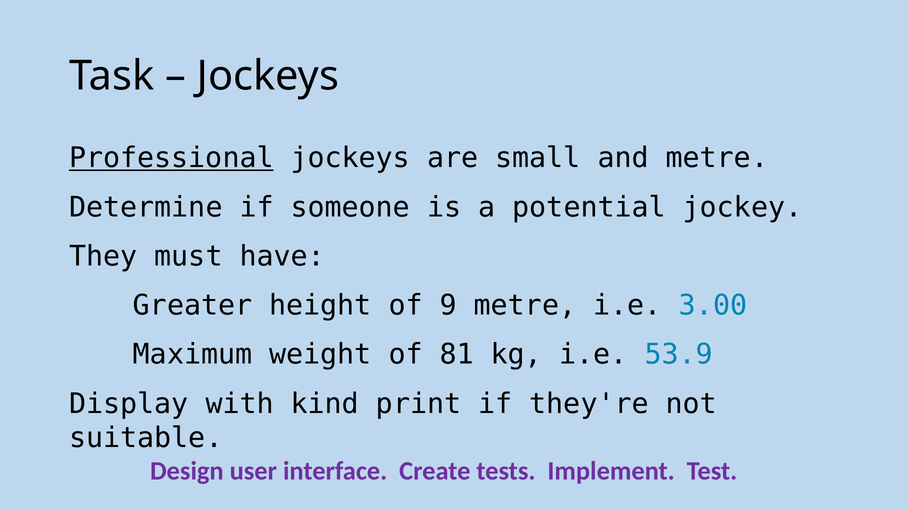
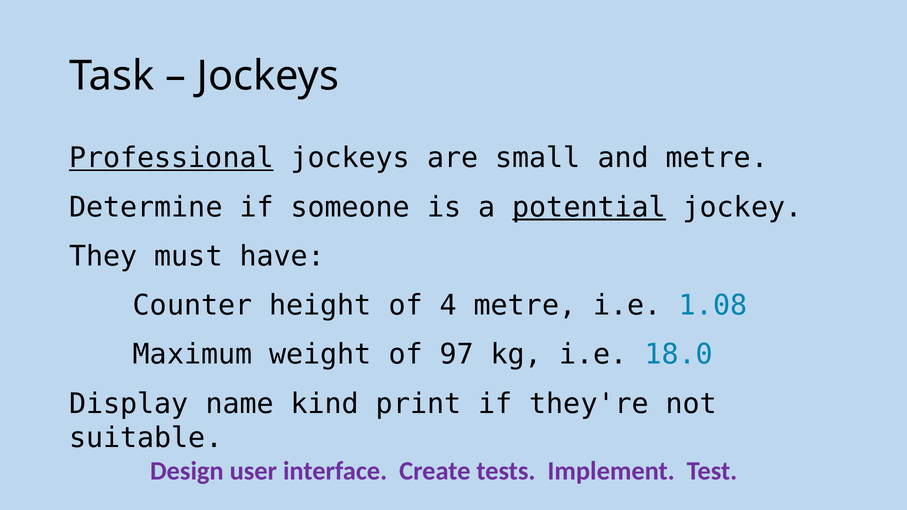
potential underline: none -> present (589, 207)
Greater: Greater -> Counter (193, 306)
9: 9 -> 4 (448, 306)
3.00: 3.00 -> 1.08 (713, 306)
81: 81 -> 97 (457, 355)
53.9: 53.9 -> 18.0 (679, 355)
with: with -> name (240, 404)
